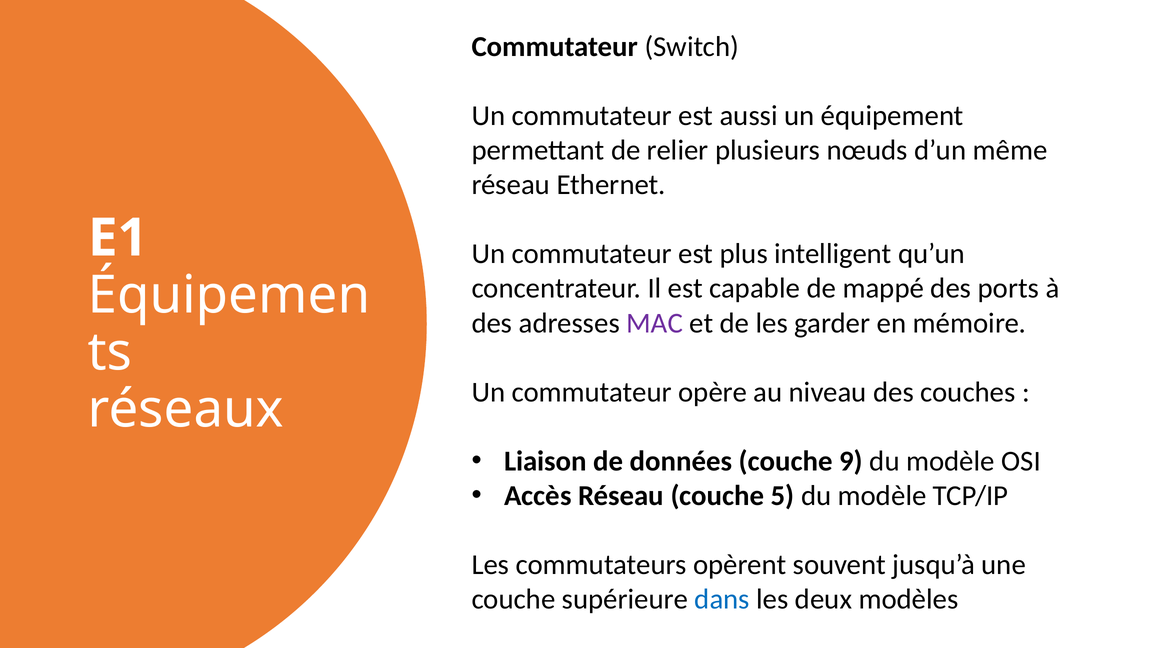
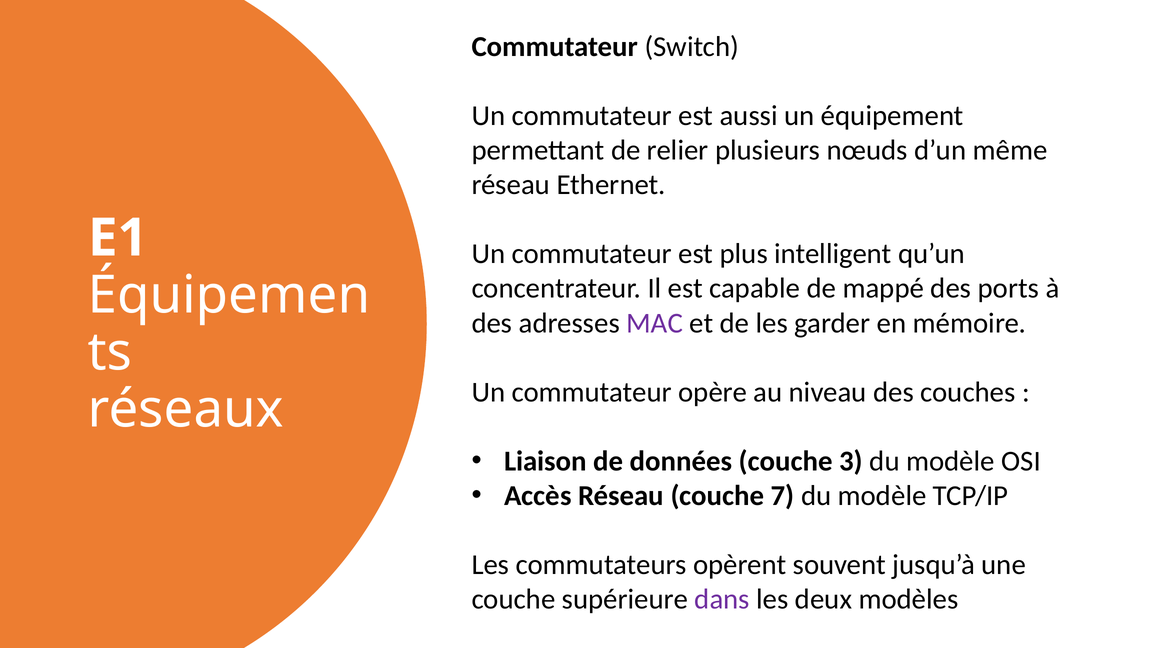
9: 9 -> 3 (851, 462)
5: 5 -> 7 (783, 496)
dans colour: blue -> purple (722, 600)
